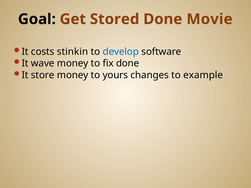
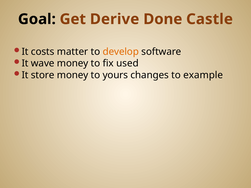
Stored: Stored -> Derive (115, 19)
Movie: Movie -> Castle (210, 19)
stinkin: stinkin -> matter (73, 52)
develop colour: blue -> orange (121, 52)
fix done: done -> used (127, 63)
